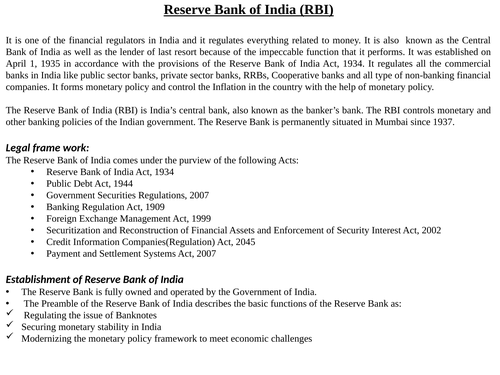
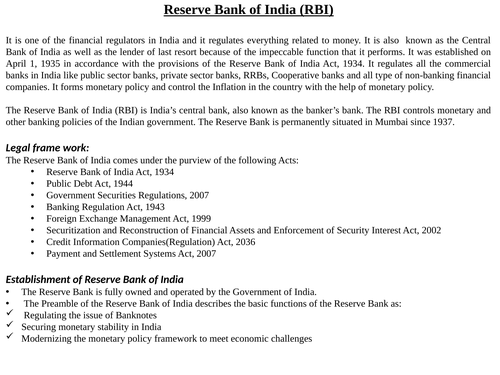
1909: 1909 -> 1943 (155, 207)
2045: 2045 -> 2036 (246, 242)
